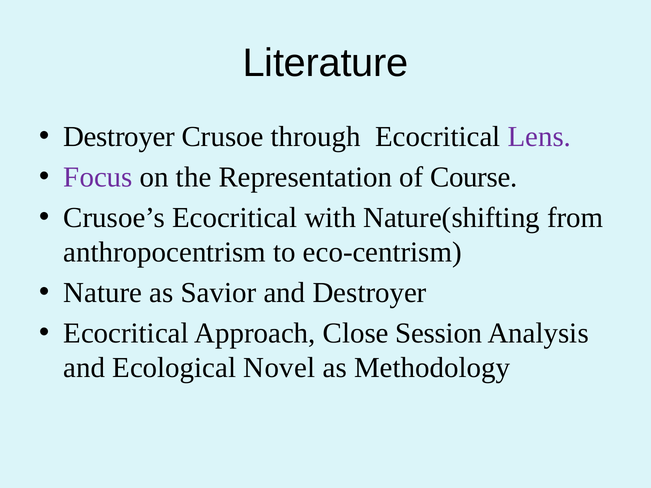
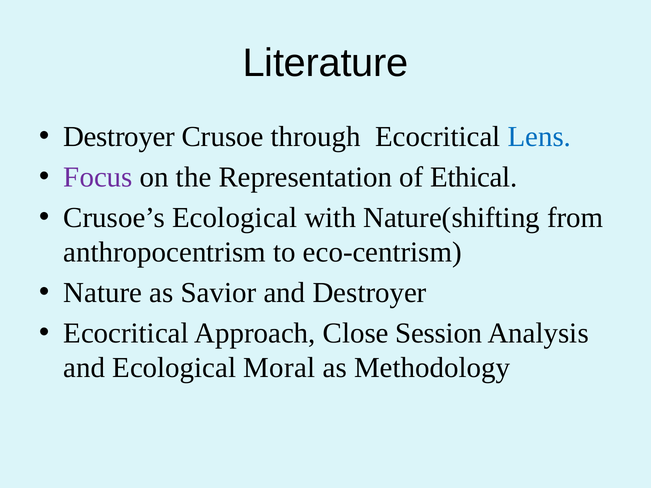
Lens colour: purple -> blue (539, 137)
Course: Course -> Ethical (474, 177)
Crusoe’s Ecocritical: Ecocritical -> Ecological (235, 218)
Novel: Novel -> Moral (279, 368)
